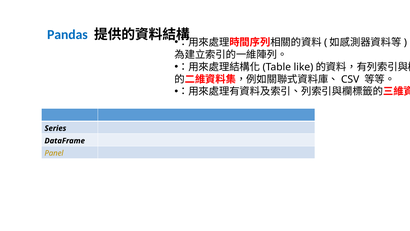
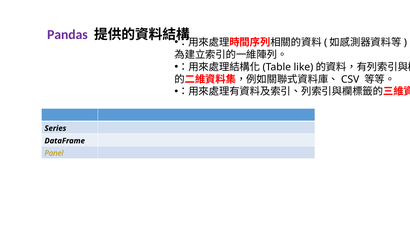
Pandas colour: blue -> purple (67, 35)
